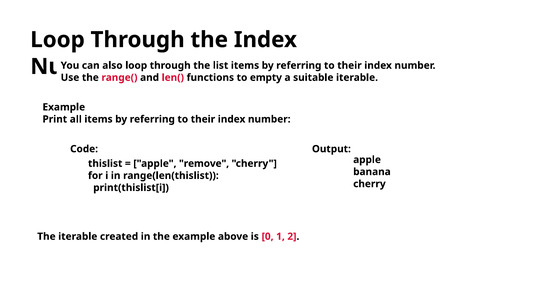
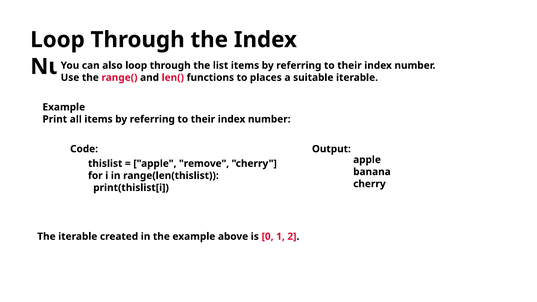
empty: empty -> places (266, 78)
